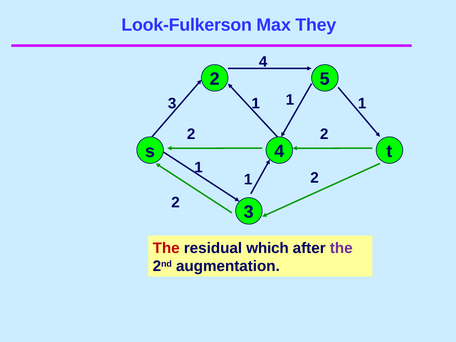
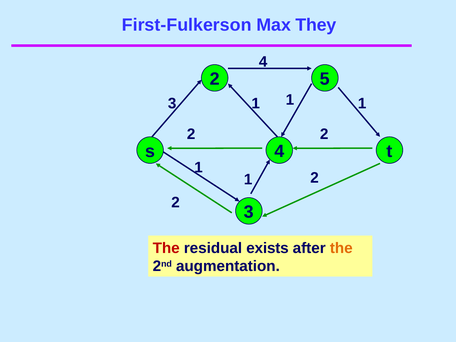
Look-Fulkerson: Look-Fulkerson -> First-Fulkerson (187, 25)
which: which -> exists (268, 248)
the colour: purple -> orange (341, 248)
